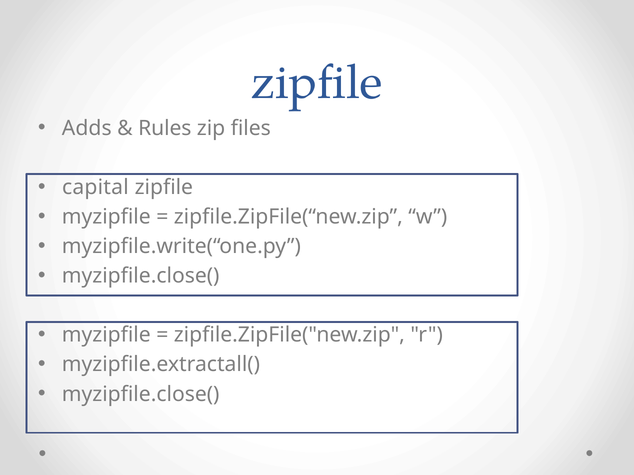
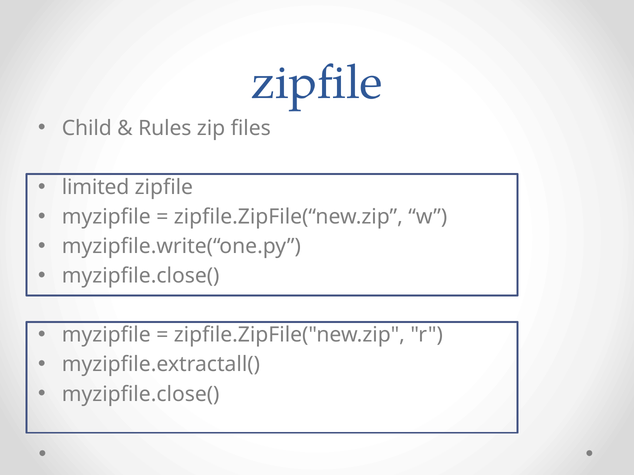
Adds: Adds -> Child (87, 128)
capital: capital -> limited (96, 187)
